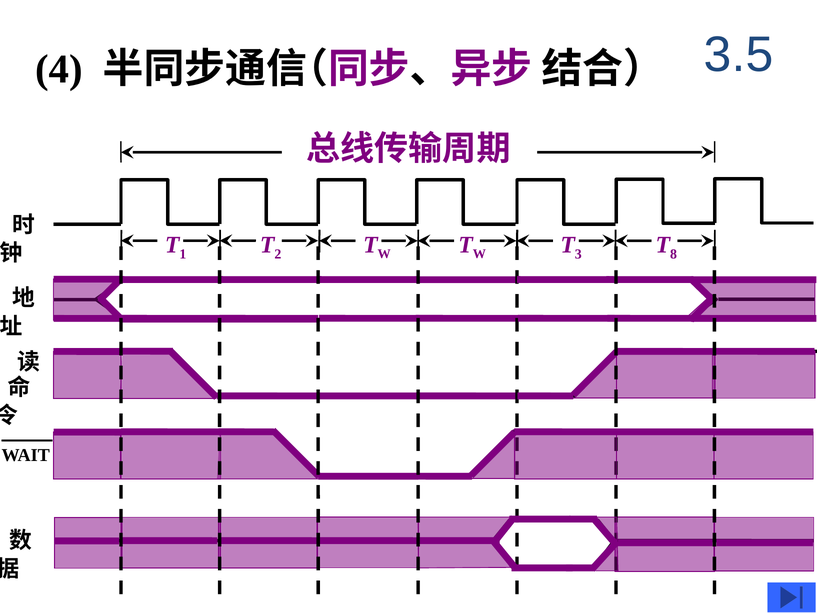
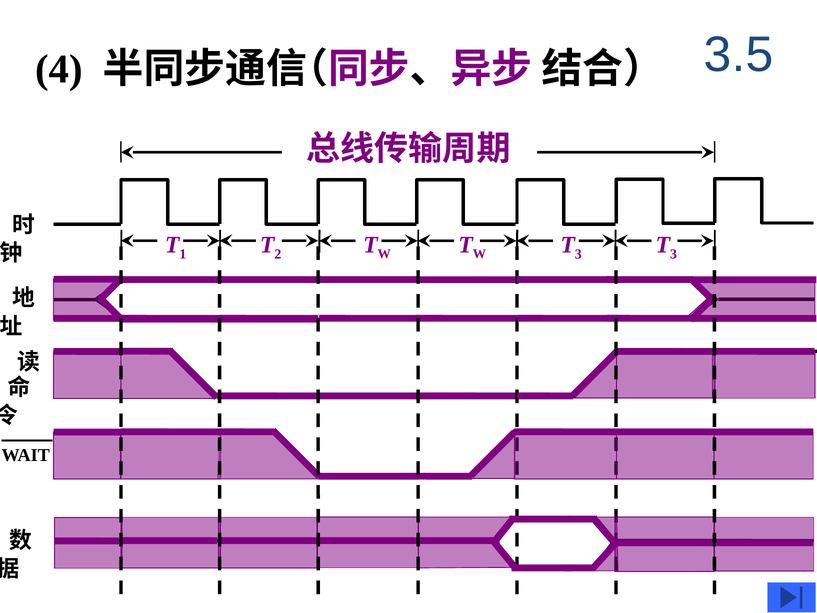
8: 8 -> 3 (674, 254)
